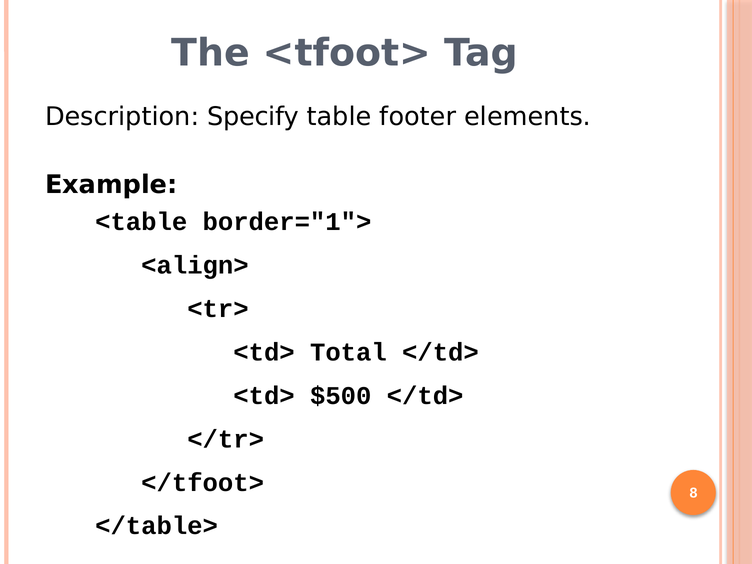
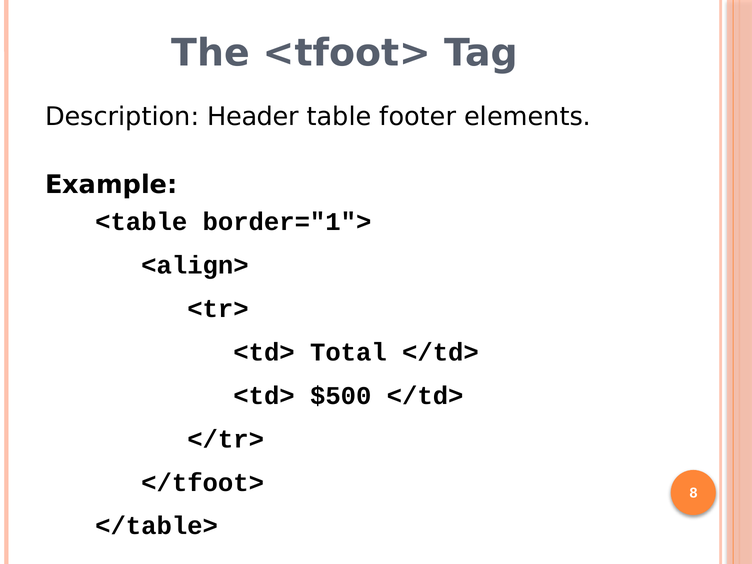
Specify: Specify -> Header (253, 117)
